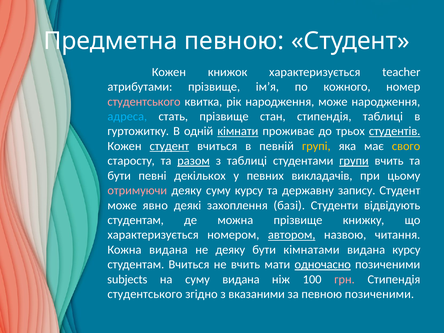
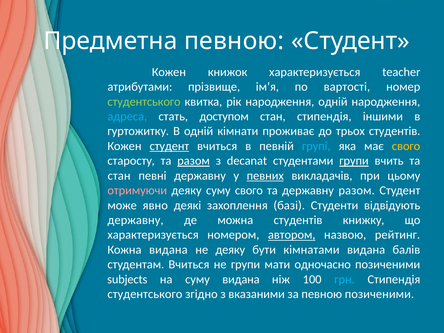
кожного: кожного -> вартості (347, 87)
студентського colour: pink -> light green (144, 102)
народження може: може -> одній (333, 102)
стать прізвище: прізвище -> доступом (224, 116)
стипендія таблиці: таблиці -> іншими (383, 116)
кімнати underline: present -> none (238, 131)
студентів underline: present -> none (395, 131)
групі colour: yellow -> light blue (316, 146)
з таблиці: таблиці -> decanat (247, 161)
бути: бути -> стан (119, 176)
певні декількох: декількох -> державну (200, 176)
певних underline: none -> present (265, 176)
суму курсу: курсу -> свого (249, 190)
державну запису: запису -> разом (357, 190)
студентам: студентам -> державну (136, 220)
можна прізвище: прізвище -> студентів (298, 220)
читання: читання -> рейтинг (398, 235)
видана курсу: курсу -> балів (406, 250)
не вчить: вчить -> групи (246, 265)
одночасно underline: present -> none (323, 265)
грн colour: pink -> light blue (345, 279)
